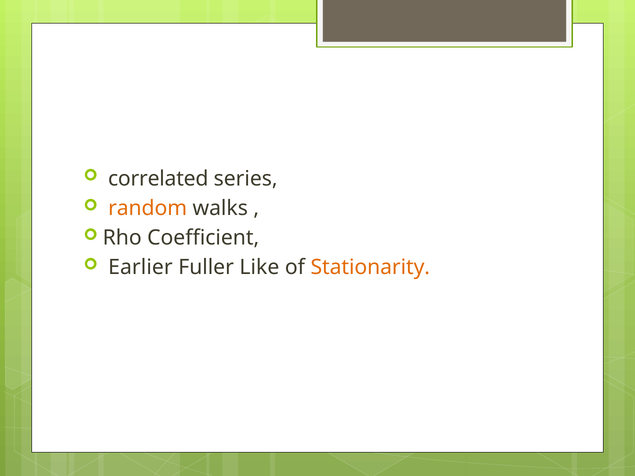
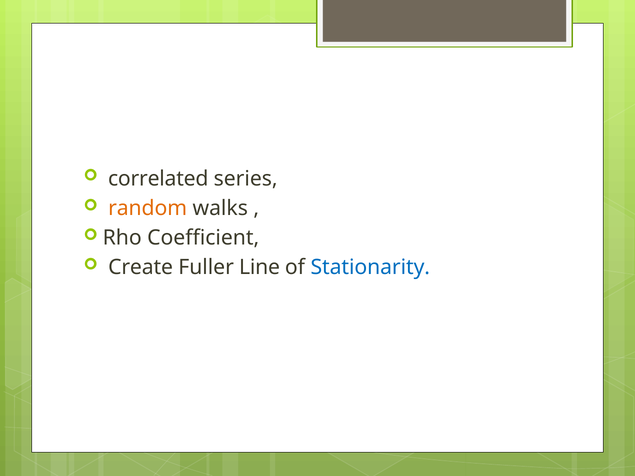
Earlier: Earlier -> Create (141, 268)
Like: Like -> Line (260, 268)
Stationarity colour: orange -> blue (370, 268)
